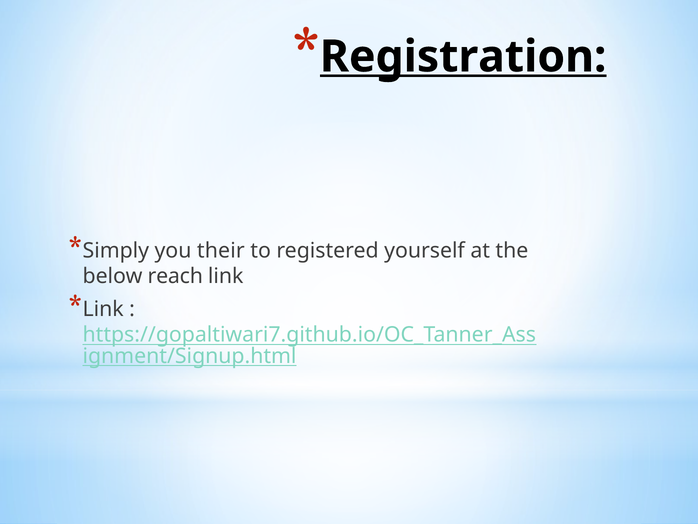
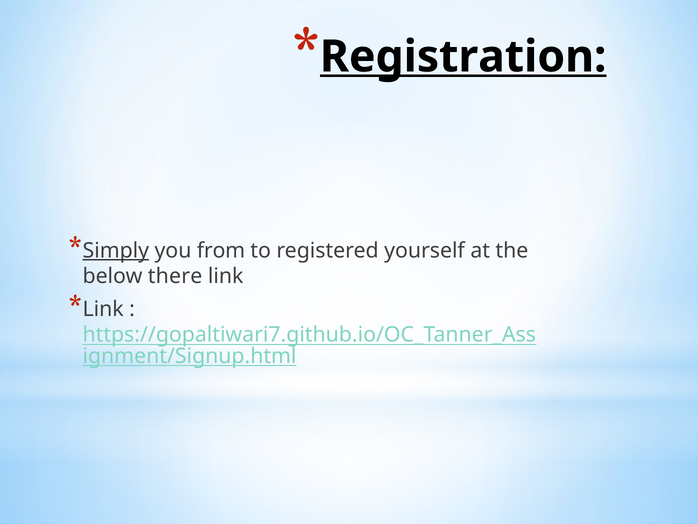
Simply underline: none -> present (116, 250)
their: their -> from (221, 250)
reach: reach -> there (175, 276)
